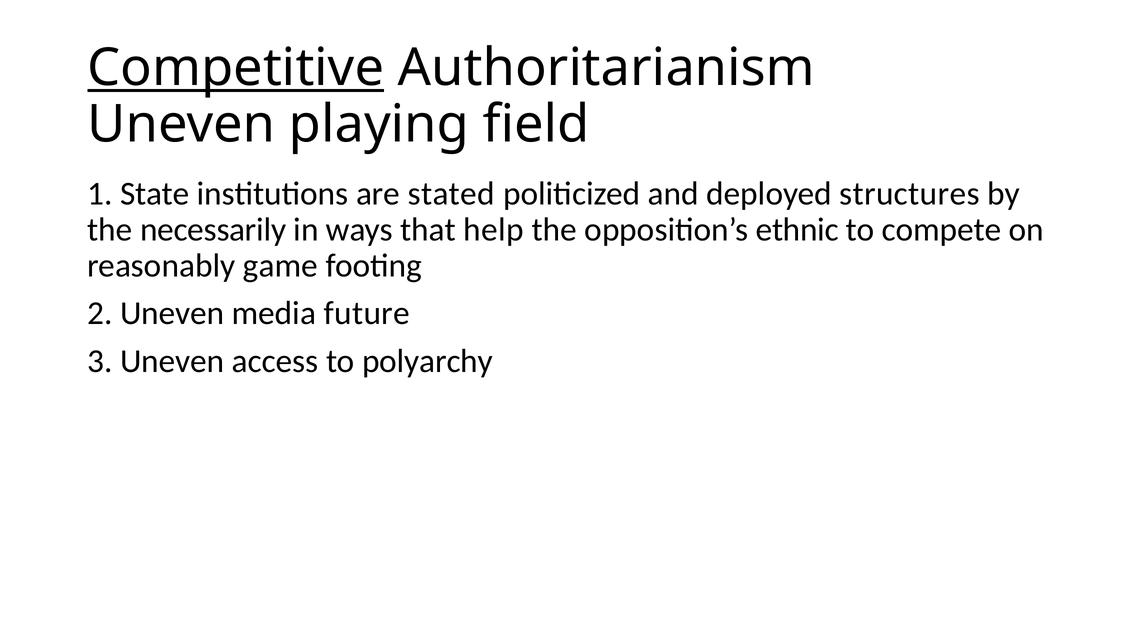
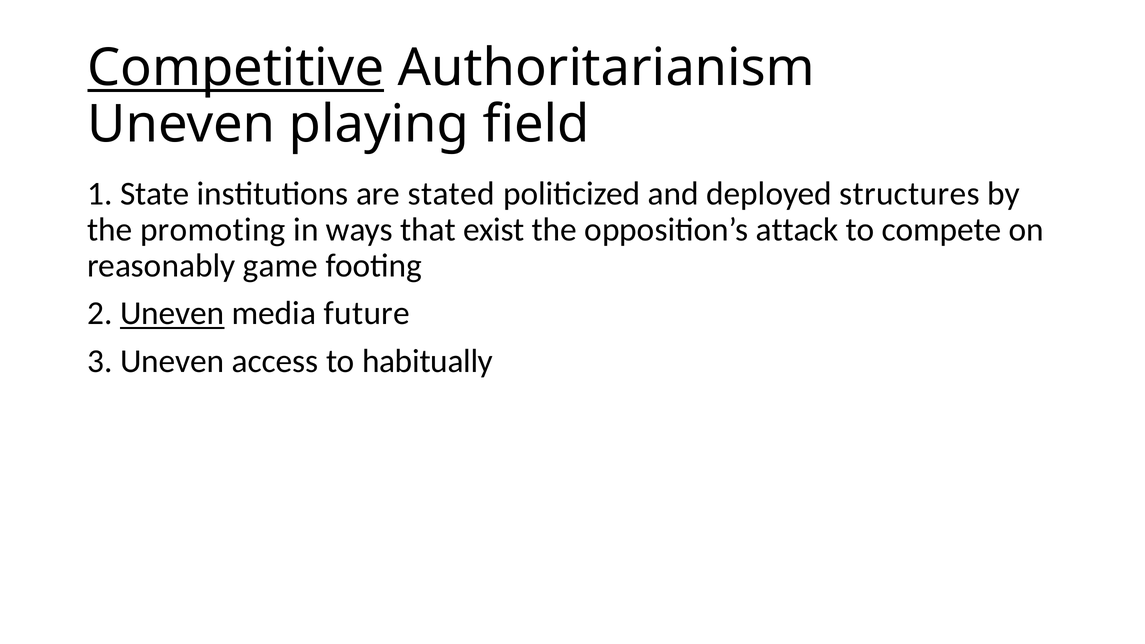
necessarily: necessarily -> promoting (213, 230)
help: help -> exist (494, 230)
ethnic: ethnic -> attack (797, 230)
Uneven underline: none -> present (172, 313)
polyarchy: polyarchy -> habitually (428, 361)
